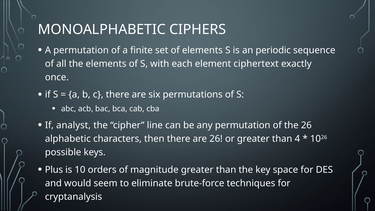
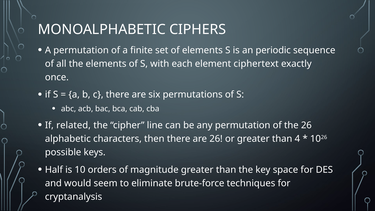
analyst: analyst -> related (73, 125)
Plus: Plus -> Half (54, 170)
